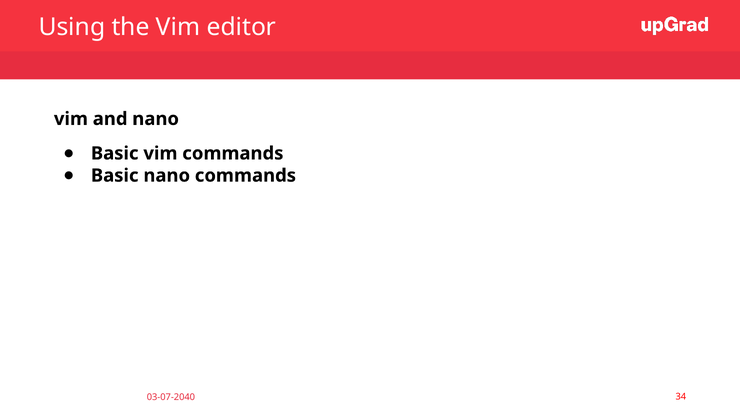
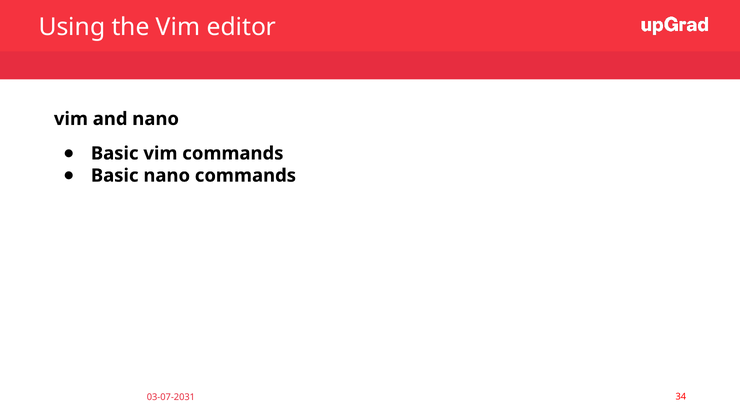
03-07-2040: 03-07-2040 -> 03-07-2031 (171, 398)
